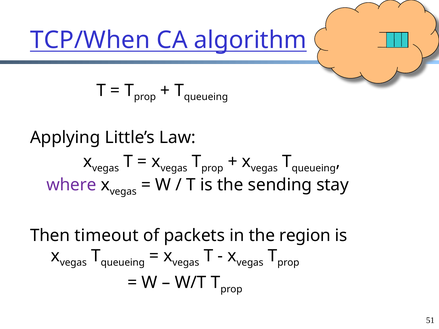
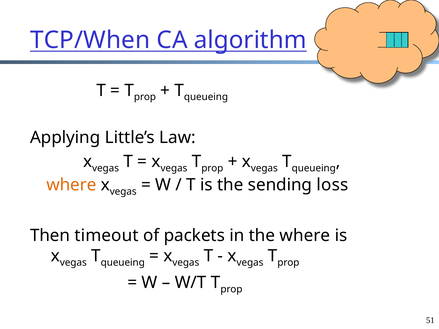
where colour: purple -> orange (71, 185)
stay: stay -> loss (332, 185)
the region: region -> where (305, 236)
